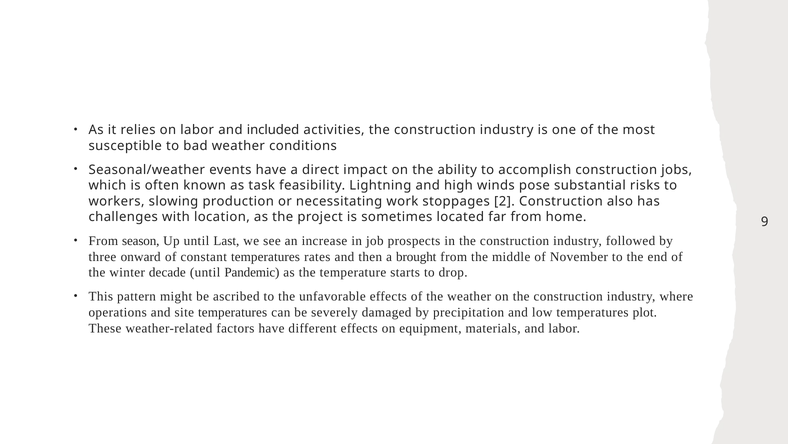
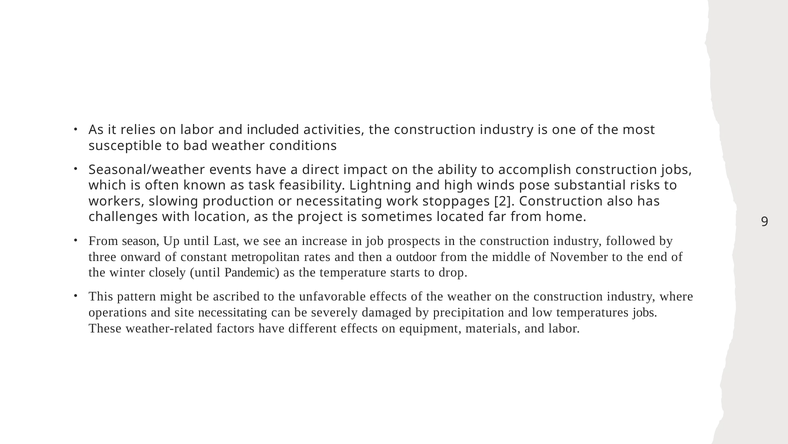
constant temperatures: temperatures -> metropolitan (265, 256)
brought: brought -> outdoor (416, 256)
decade: decade -> closely (167, 272)
site temperatures: temperatures -> necessitating (233, 312)
temperatures plot: plot -> jobs (645, 312)
